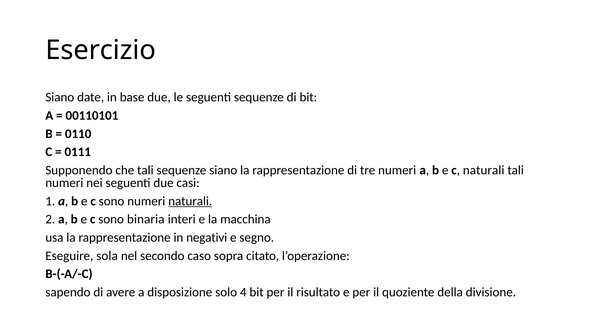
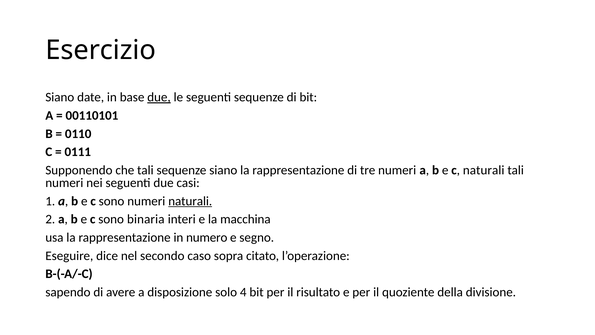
due underline: none -> present (159, 97)
negativi: negativi -> numero (207, 237)
sola: sola -> dice (107, 256)
